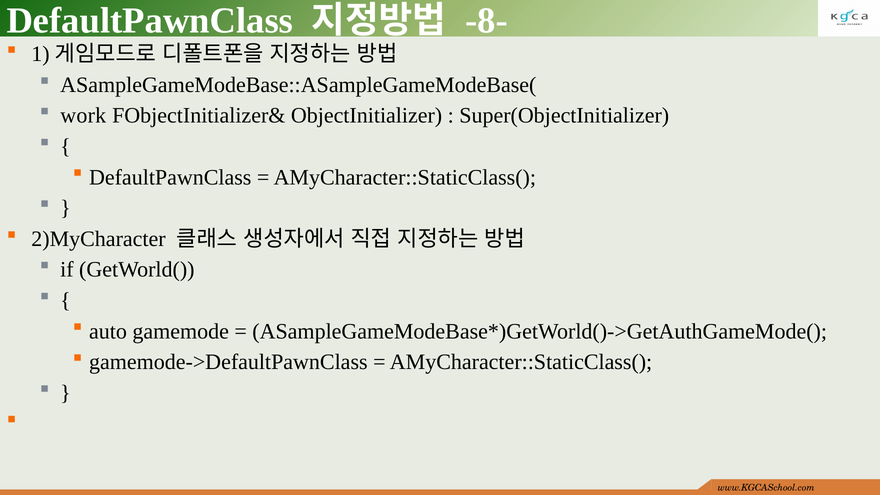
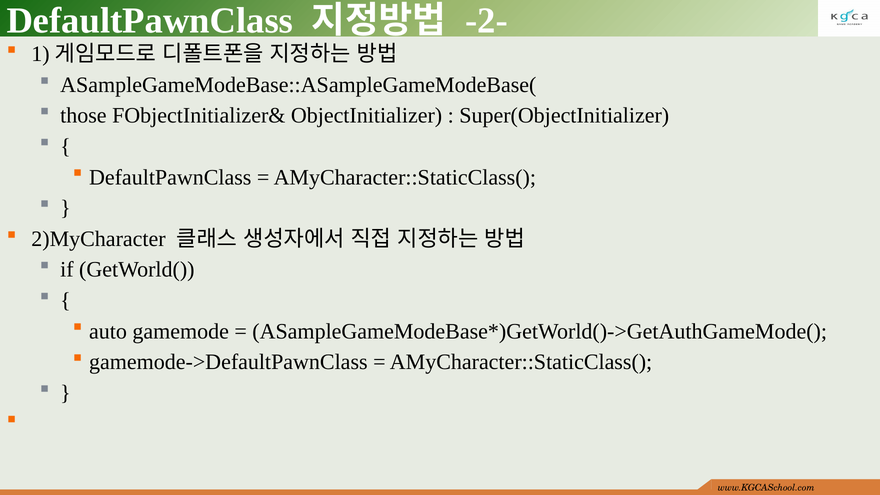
-8-: -8- -> -2- (487, 21)
work: work -> those (83, 116)
